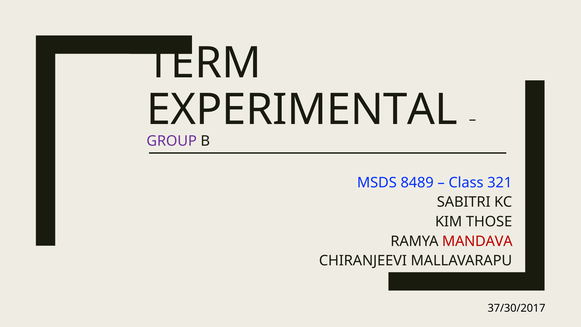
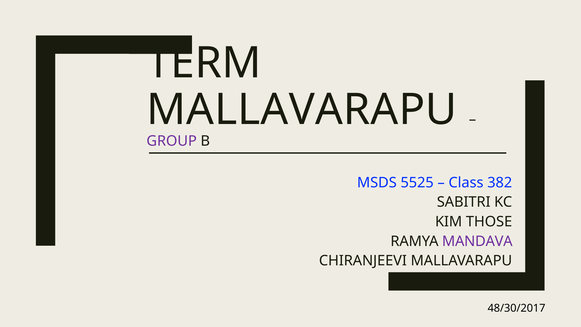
EXPERIMENTAL: EXPERIMENTAL -> MALLAVARAPU (302, 110)
8489: 8489 -> 5525 (417, 183)
321: 321 -> 382 (500, 183)
MANDAVA colour: red -> purple (477, 241)
37/30/2017: 37/30/2017 -> 48/30/2017 (517, 308)
